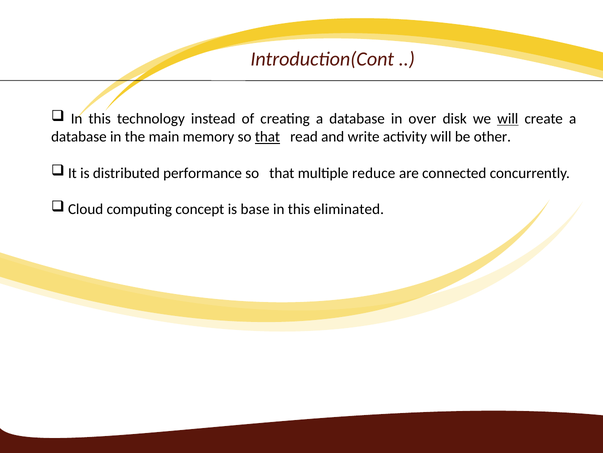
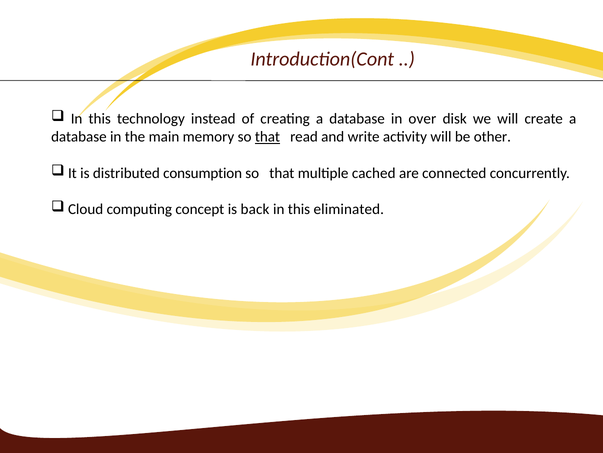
will underline: present -> none (508, 119)
performance: performance -> consumption (203, 173)
reduce: reduce -> cached (374, 173)
base: base -> back (255, 209)
